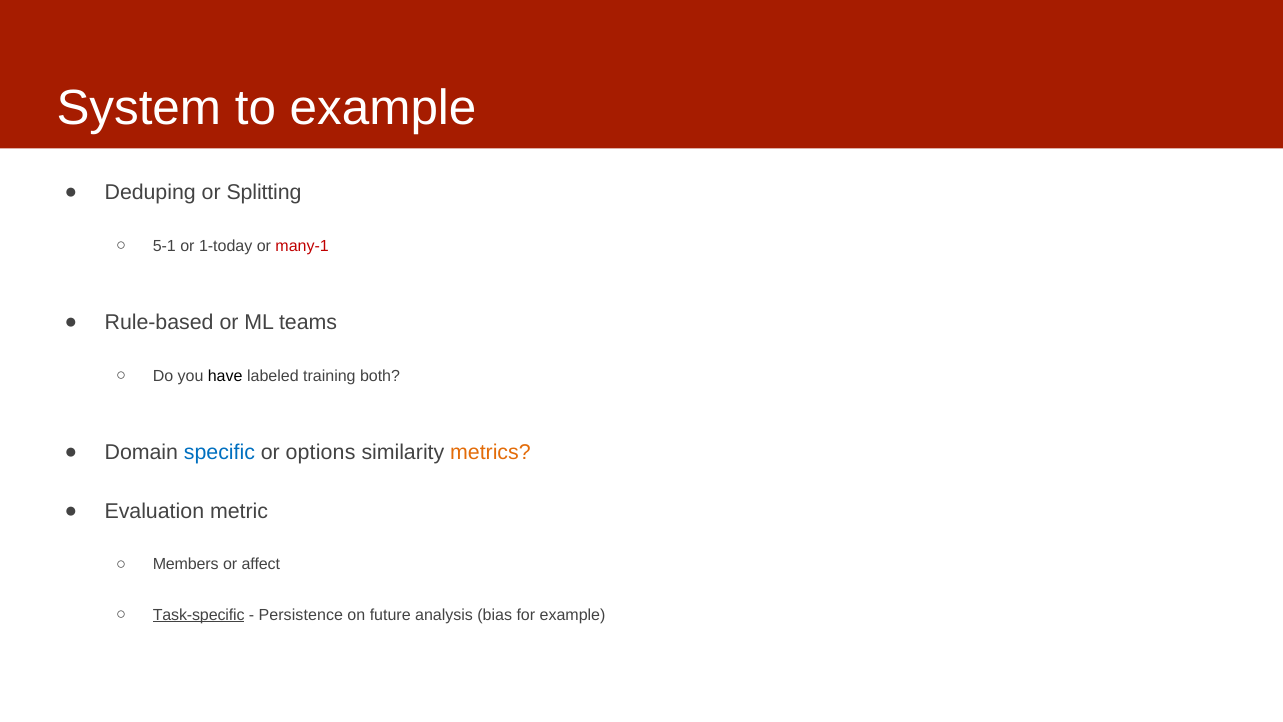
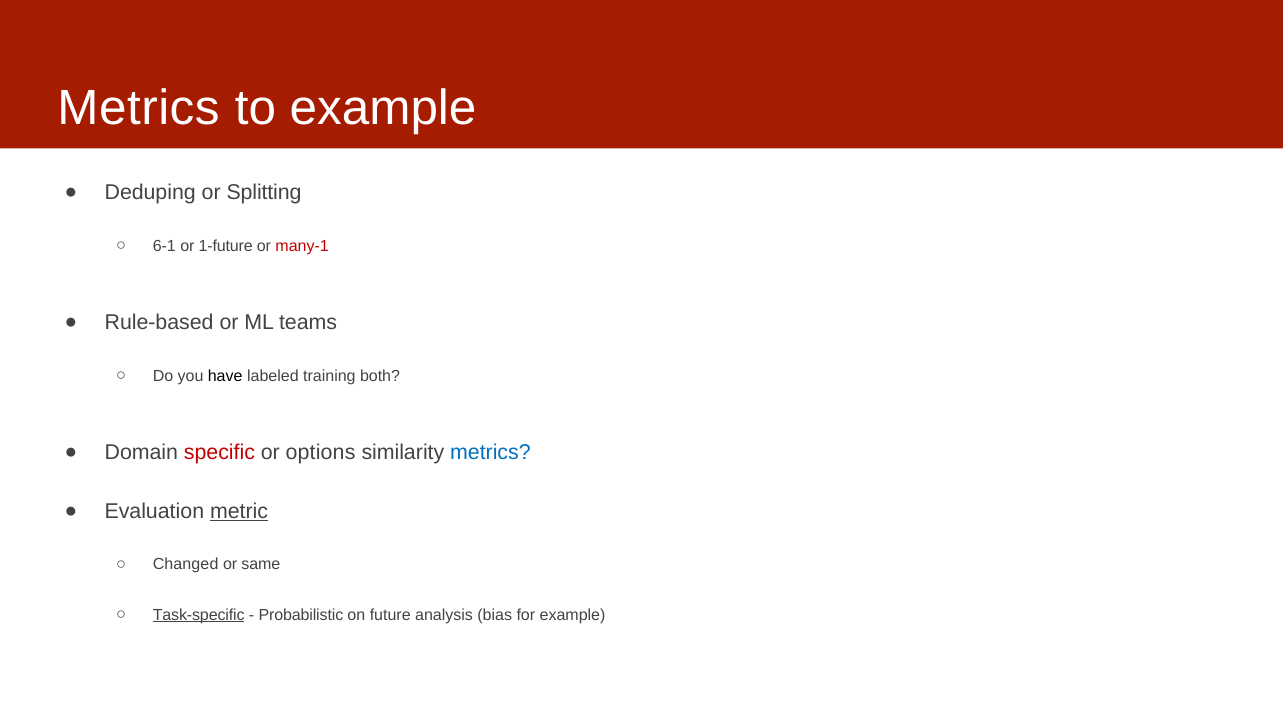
System: System -> Metrics (139, 108)
5-1: 5-1 -> 6-1 (164, 246)
1-today: 1-today -> 1-future (226, 246)
specific colour: blue -> red (219, 452)
metrics colour: orange -> blue (490, 452)
metric underline: none -> present (239, 511)
Members: Members -> Changed (186, 564)
affect: affect -> same (261, 564)
Persistence: Persistence -> Probabilistic (301, 615)
